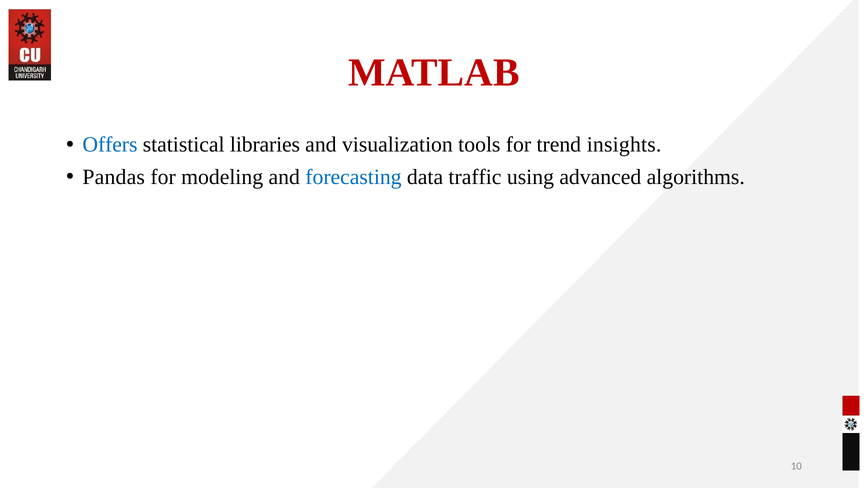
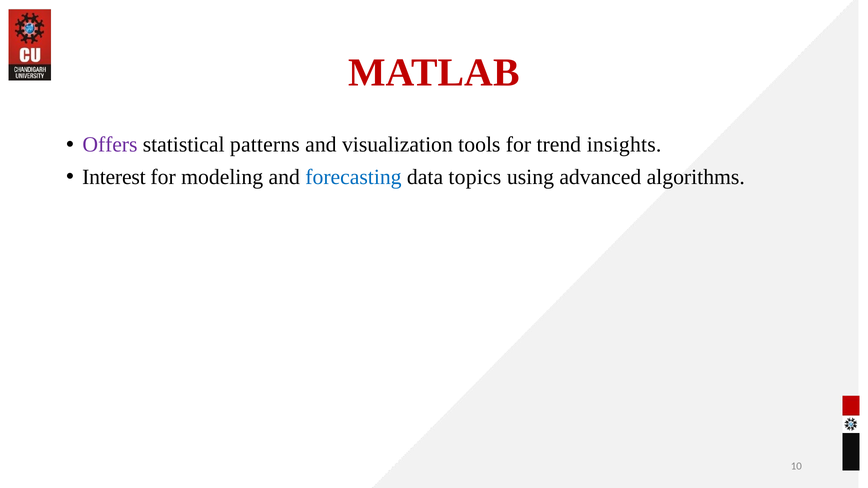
Offers colour: blue -> purple (110, 145)
libraries: libraries -> patterns (265, 145)
Pandas: Pandas -> Interest (114, 177)
traffic: traffic -> topics (475, 177)
